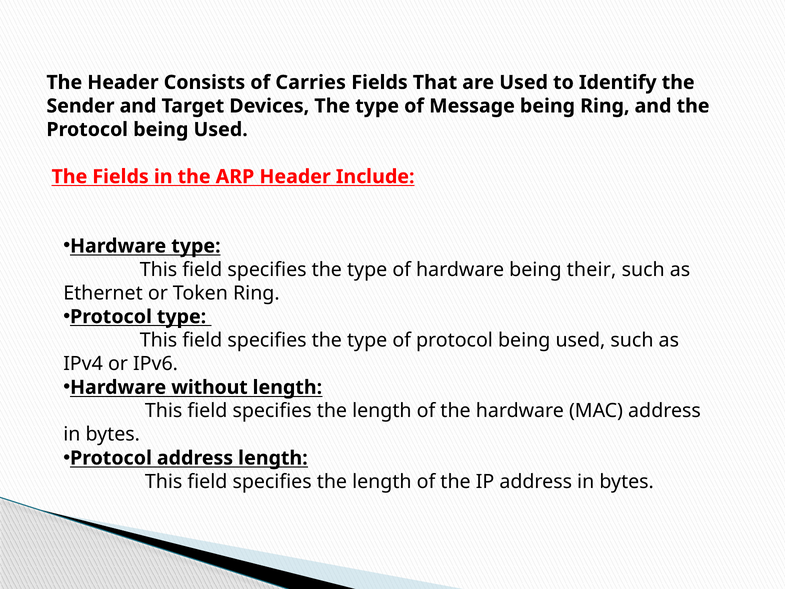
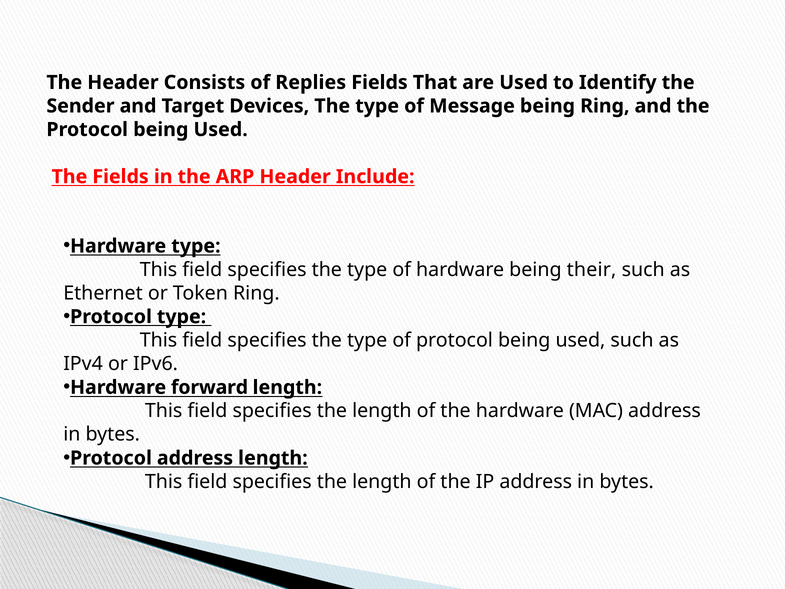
Carries: Carries -> Replies (311, 82)
without: without -> forward (210, 387)
